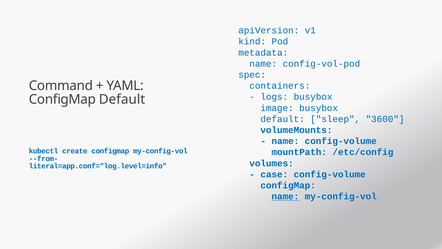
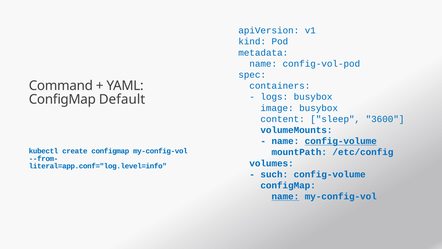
default: default -> content (283, 119)
config-volume underline: none -> present (341, 141)
case: case -> such (274, 174)
